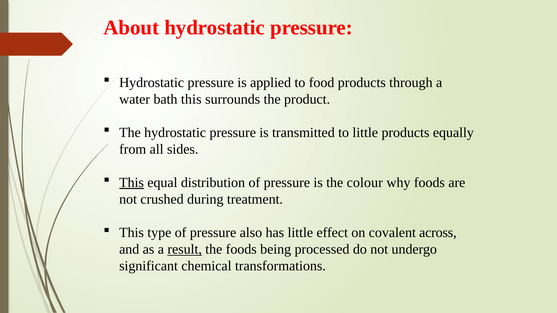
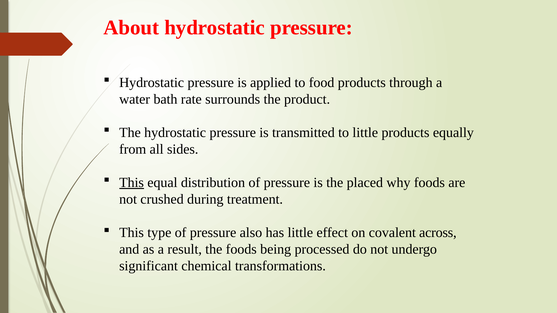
bath this: this -> rate (191, 99)
colour: colour -> placed (365, 183)
result underline: present -> none (185, 250)
